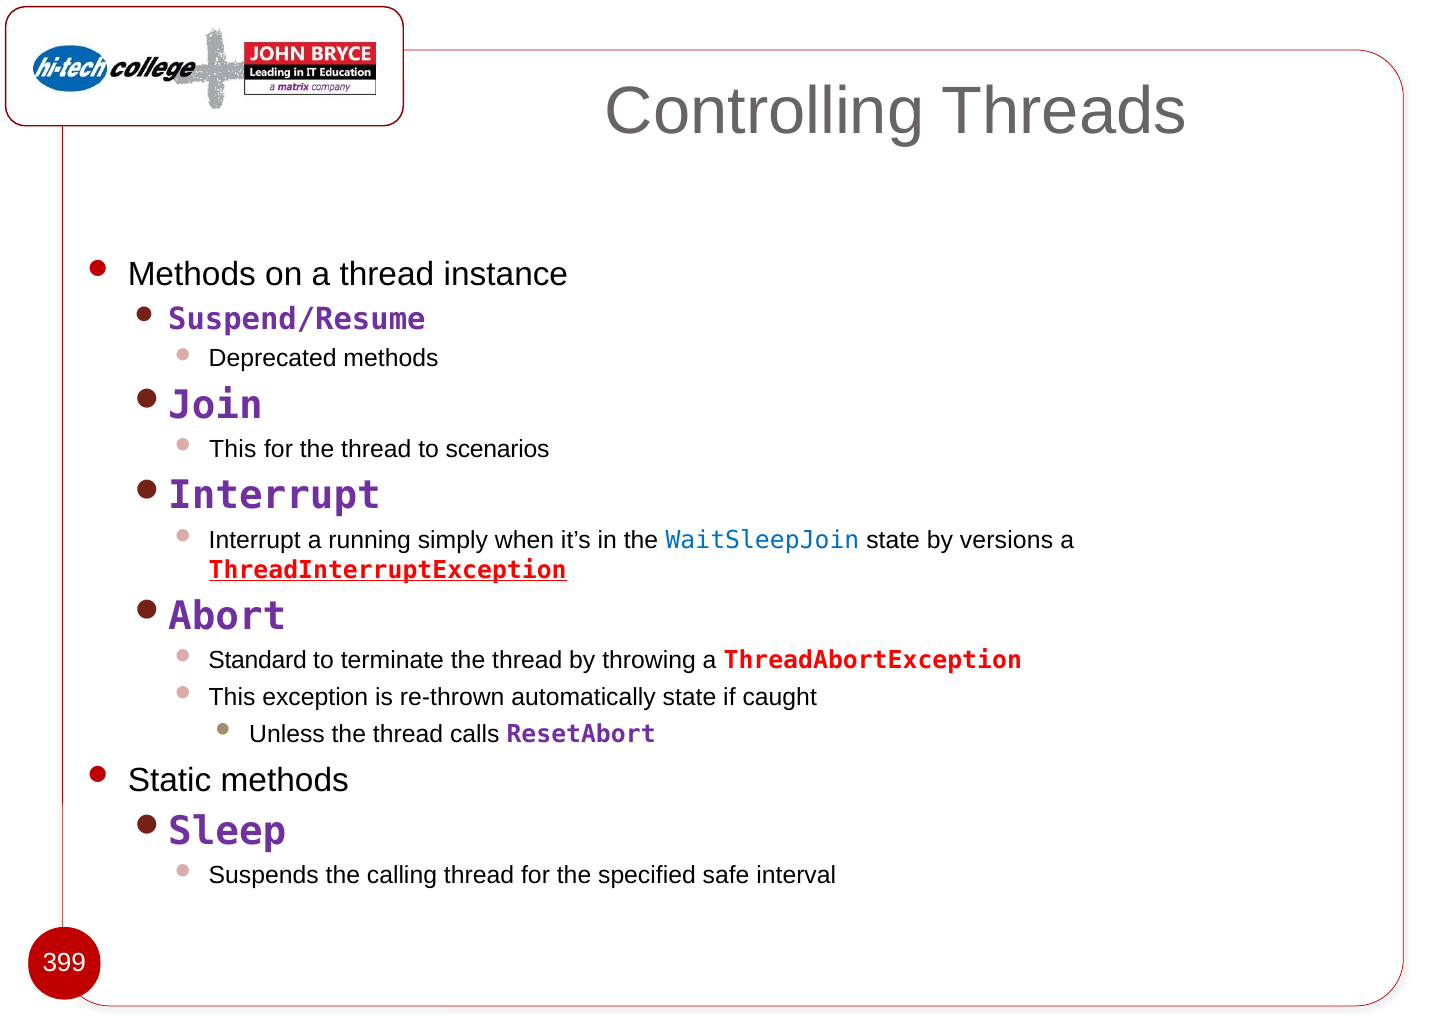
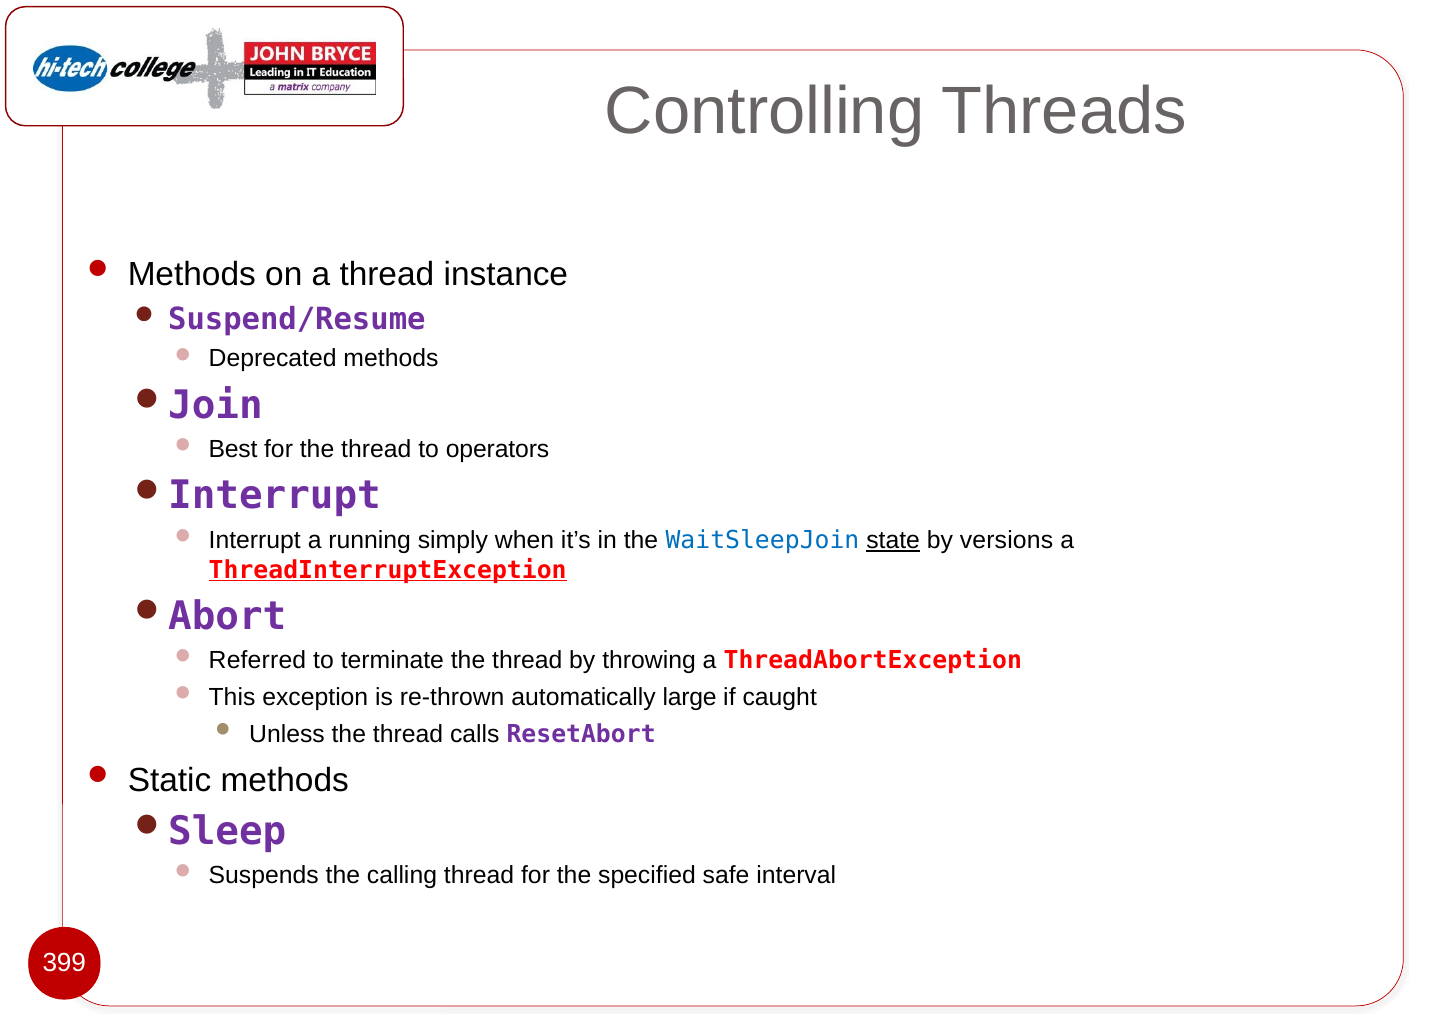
This: This -> Best (233, 449)
scenarios: scenarios -> operators (498, 449)
state underline: none -> present (893, 540)
Standard: Standard -> Referred (257, 660)
automatically state: state -> large (690, 697)
